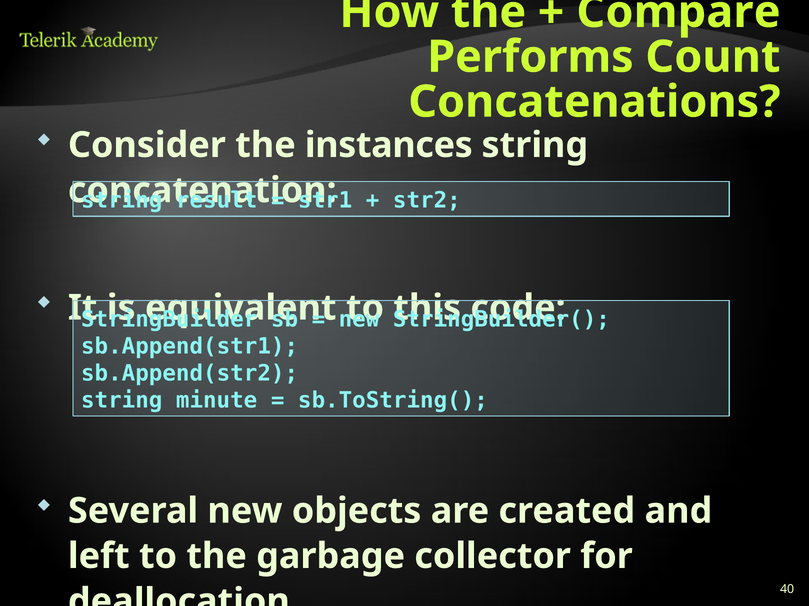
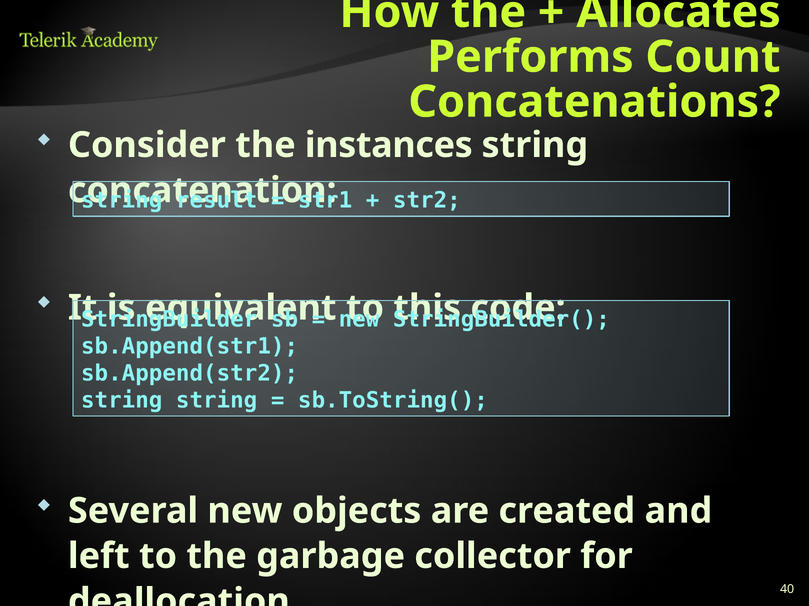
Compare: Compare -> Allocates (679, 12)
string minute: minute -> string (217, 401)
